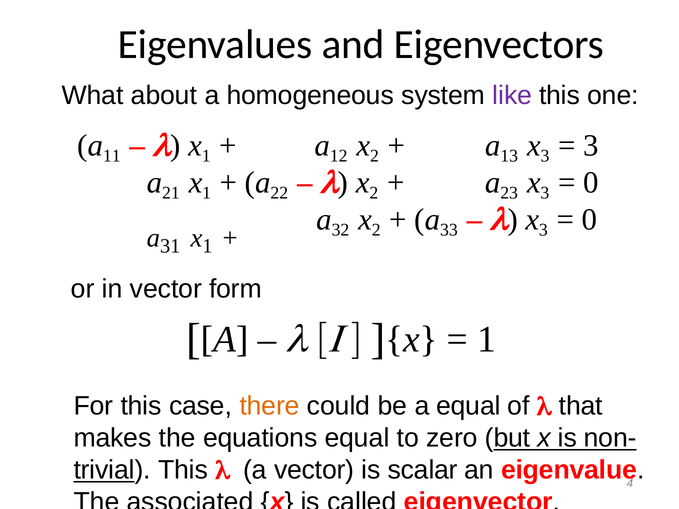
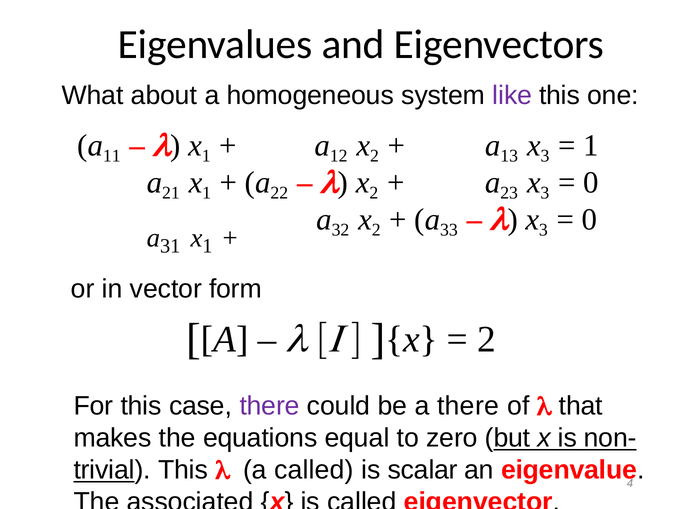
3: 3 -> 1 (591, 146)
1: 1 -> 2 (487, 339)
there colour: orange -> purple (270, 406)
a equal: equal -> there (468, 406)
a vector: vector -> called (314, 470)
